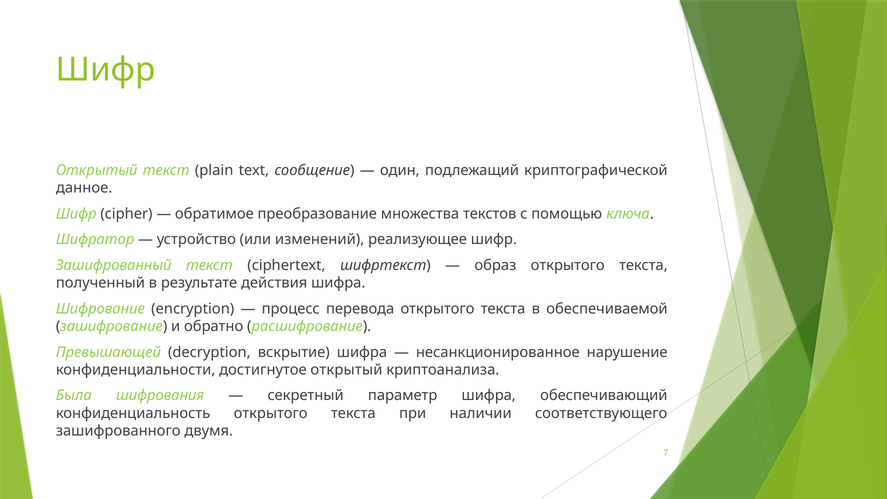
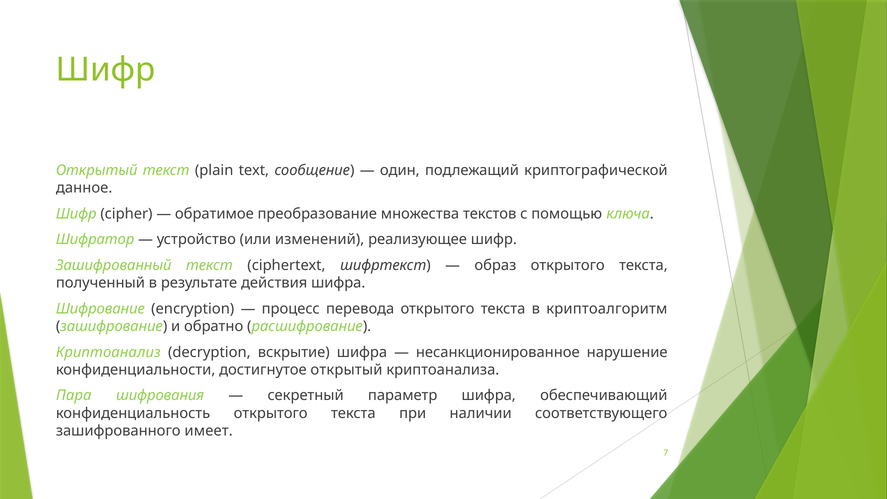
обеспечиваемой: обеспечиваемой -> криптоалгоритм (607, 309)
Превышающей: Превышающей -> Криптоанализ (108, 352)
Была: Была -> Пара (74, 396)
двумя: двумя -> имеет (209, 431)
